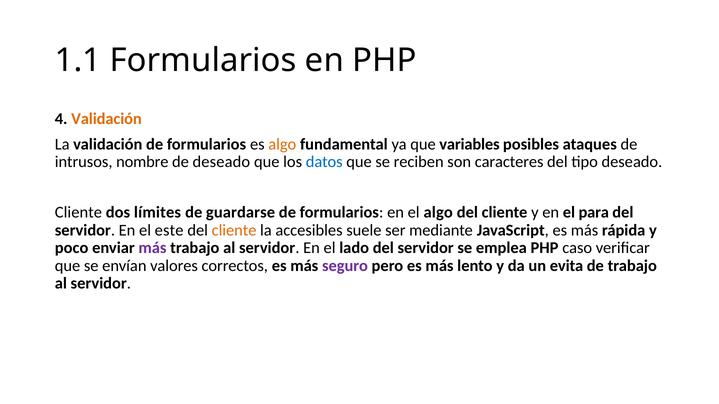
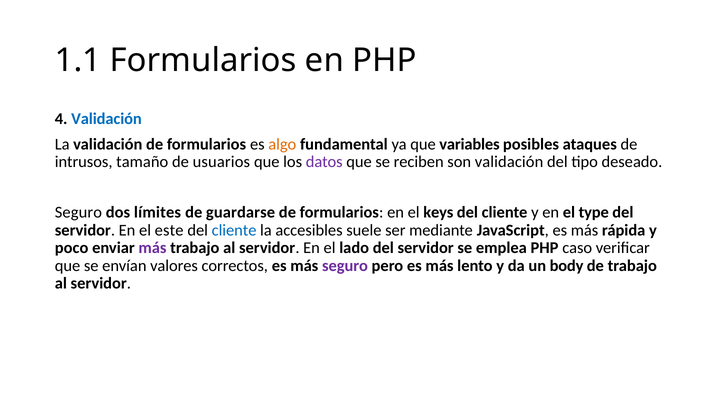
Validación colour: orange -> blue (106, 119)
nombre: nombre -> tamaño (142, 162)
de deseado: deseado -> usuarios (221, 162)
datos colour: blue -> purple (324, 162)
son caracteres: caracteres -> validación (509, 162)
Cliente: Cliente -> Seguro (78, 213)
el algo: algo -> keys (438, 213)
para: para -> type (594, 213)
cliente colour: orange -> blue (234, 230)
evita: evita -> body (567, 266)
